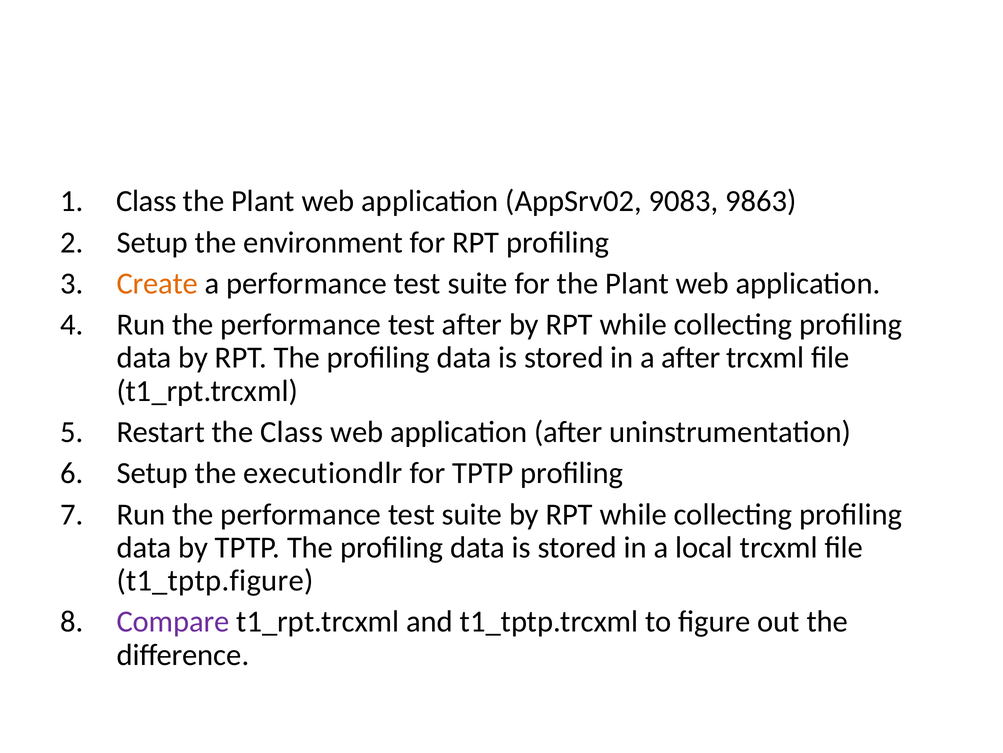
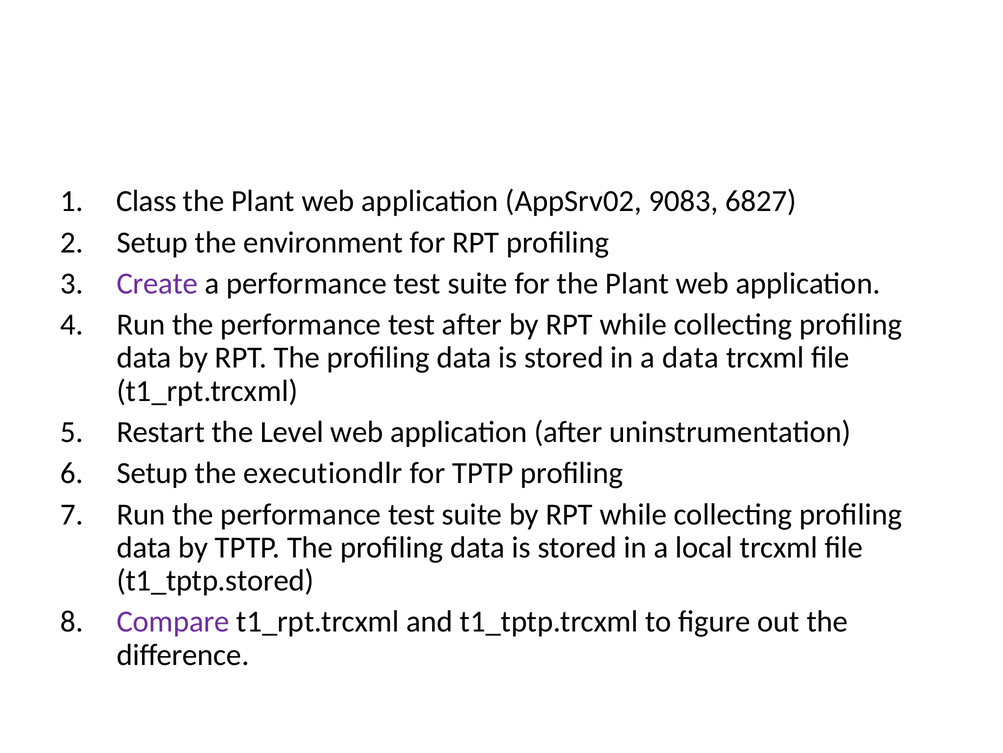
9863: 9863 -> 6827 (761, 201)
Create colour: orange -> purple (157, 283)
a after: after -> data (691, 357)
the Class: Class -> Level (292, 432)
t1_tptp.figure: t1_tptp.figure -> t1_tptp.stored (215, 580)
